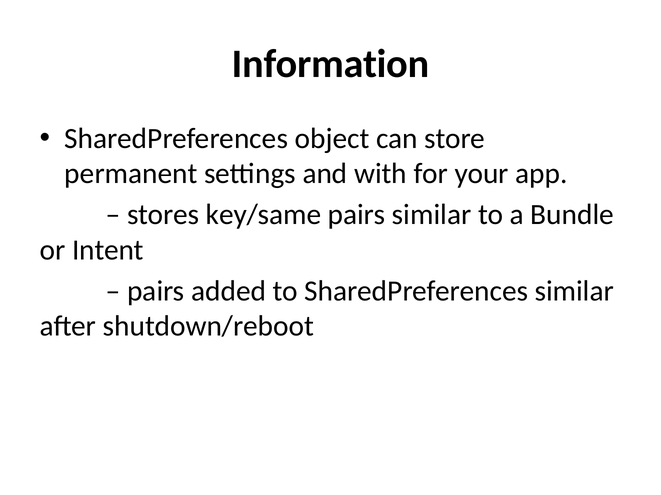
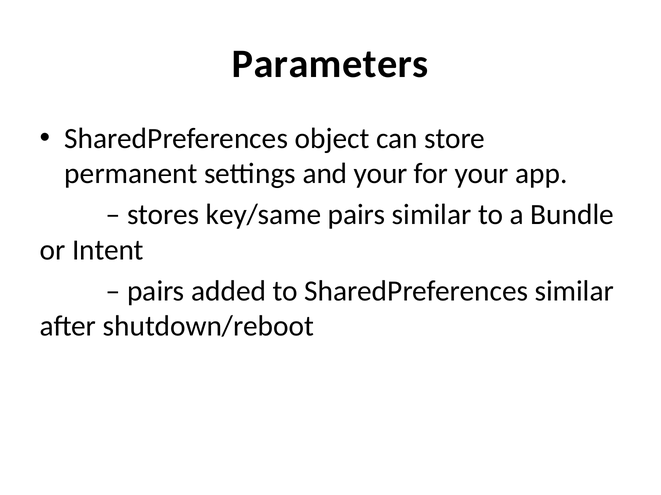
Information: Information -> Parameters (330, 64)
and with: with -> your (381, 174)
